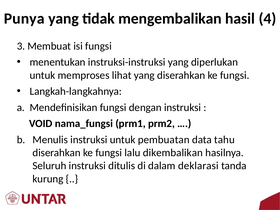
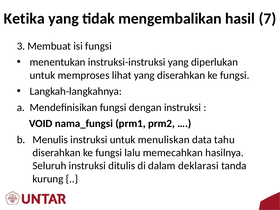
Punya: Punya -> Ketika (24, 19)
4: 4 -> 7 (268, 19)
pembuatan: pembuatan -> menuliskan (164, 140)
dikembalikan: dikembalikan -> memecahkan (173, 153)
